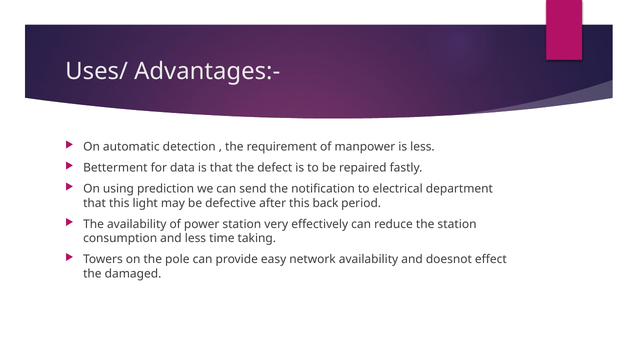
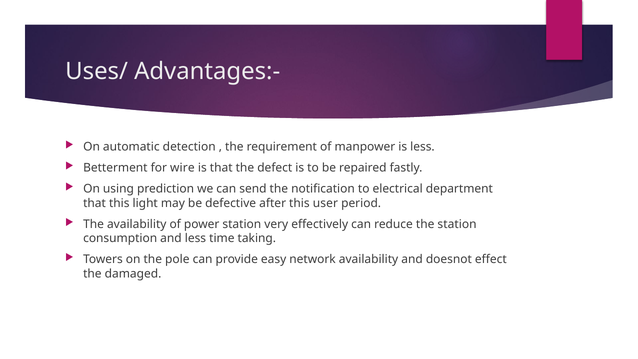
data: data -> wire (182, 168)
back: back -> user (325, 203)
